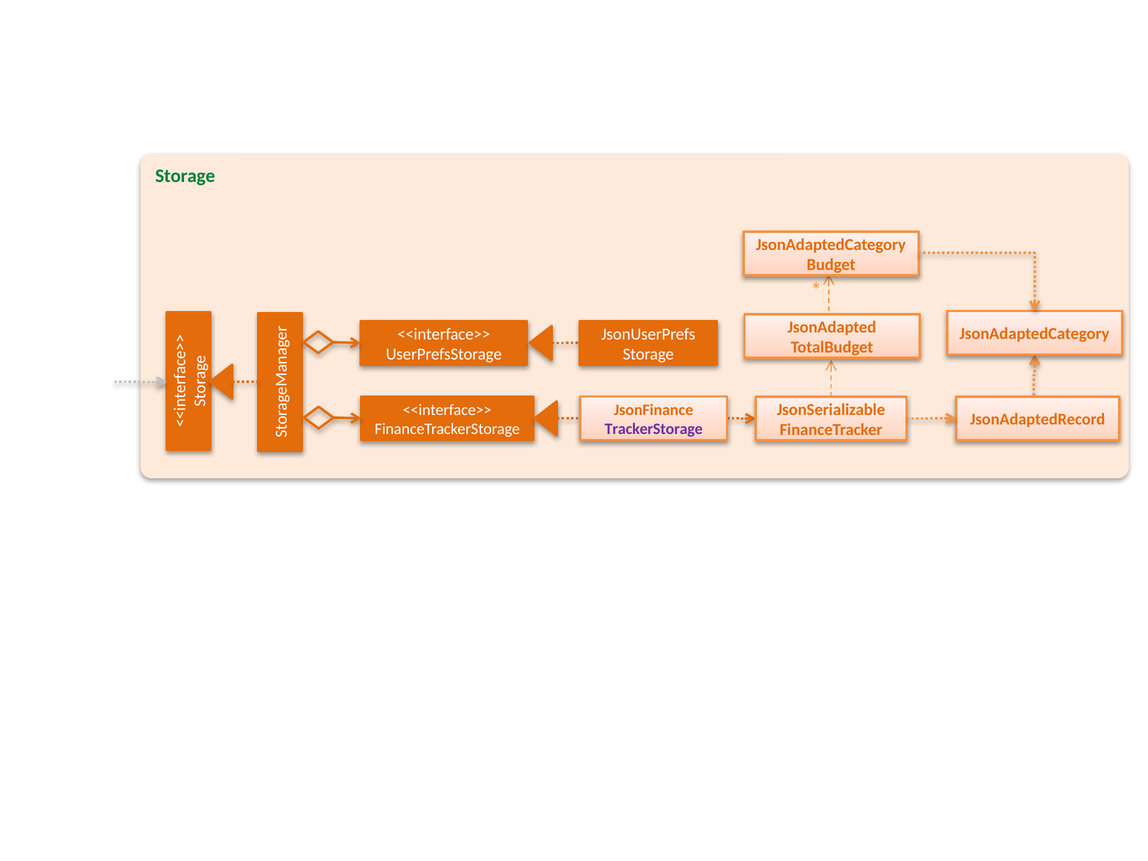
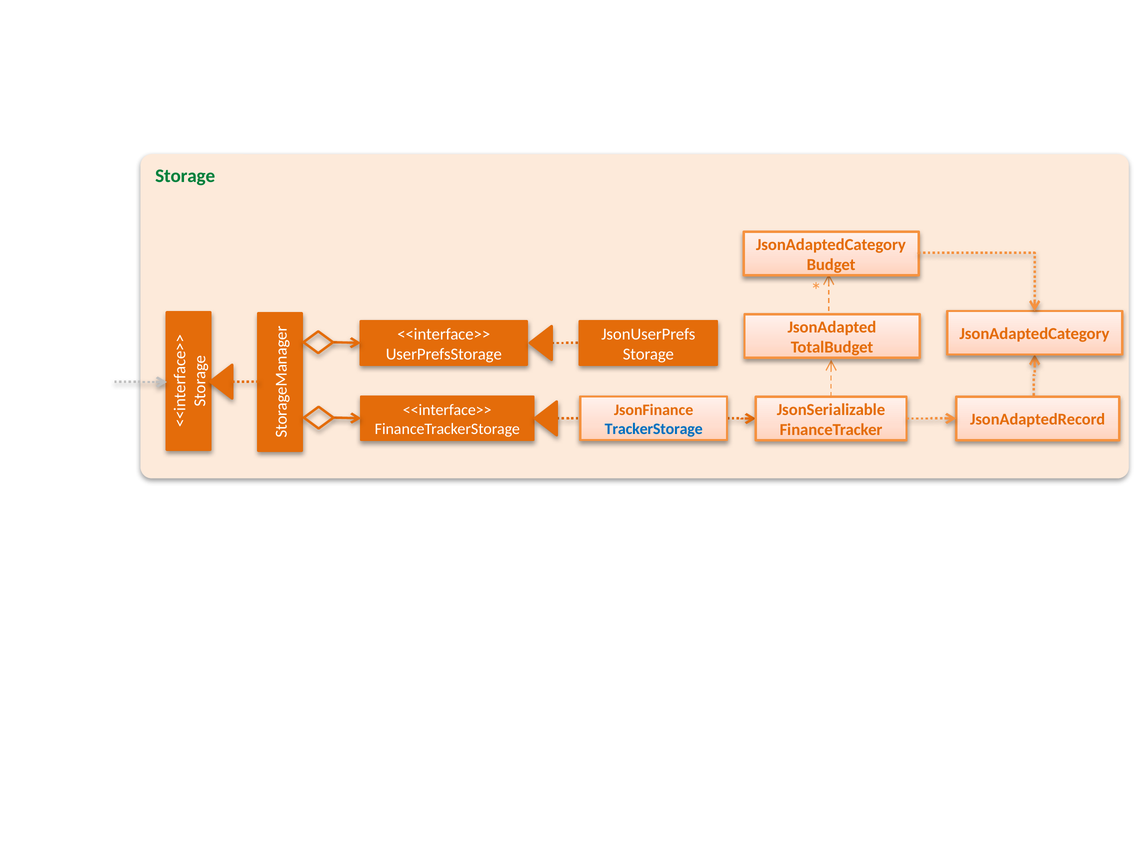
TrackerStorage colour: purple -> blue (654, 429)
